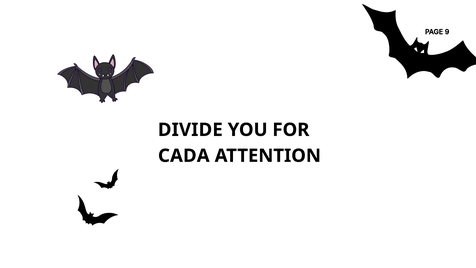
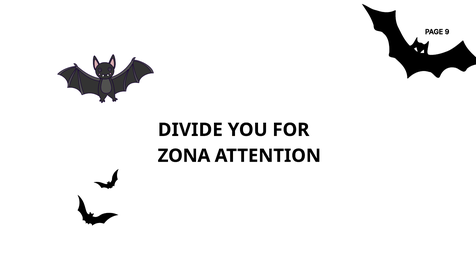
CADA: CADA -> ZONA (184, 156)
